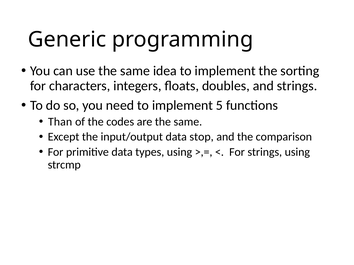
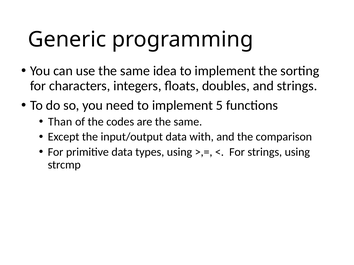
stop: stop -> with (202, 137)
